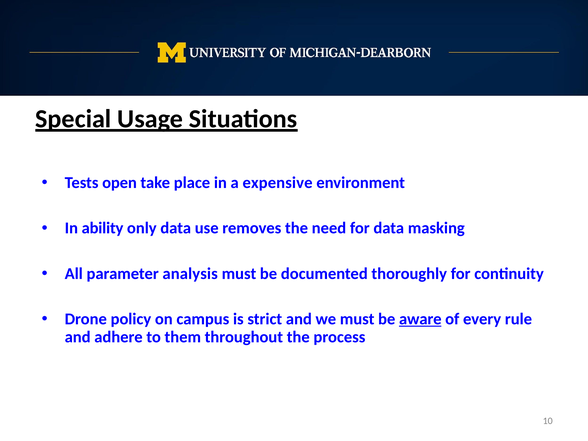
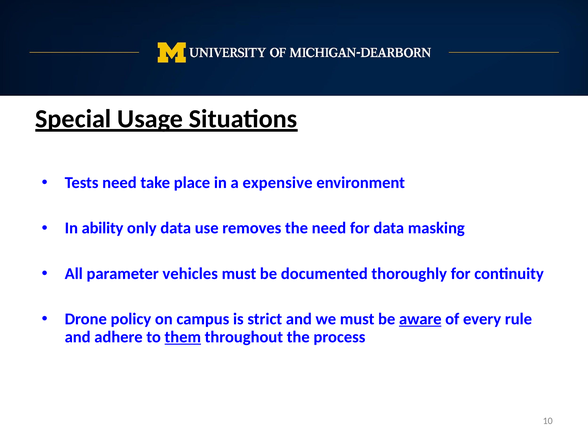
Tests open: open -> need (119, 183)
analysis: analysis -> vehicles (190, 274)
them underline: none -> present (183, 337)
